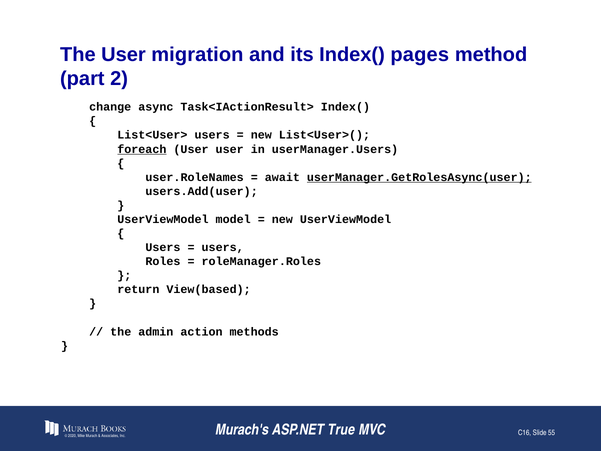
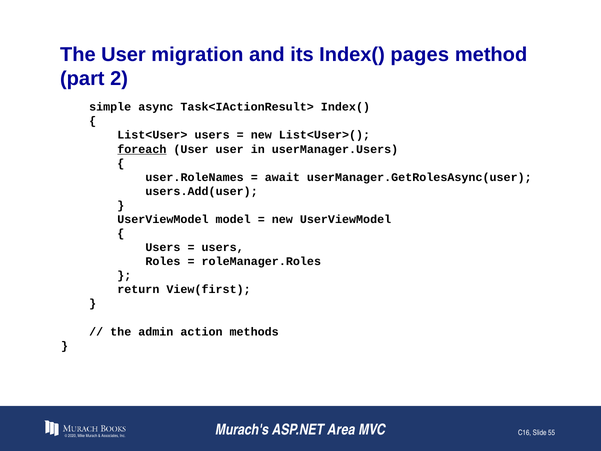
change: change -> simple (110, 107)
userManager.GetRolesAsync(user underline: present -> none (419, 177)
View(based: View(based -> View(first (209, 289)
True: True -> Area (341, 430)
